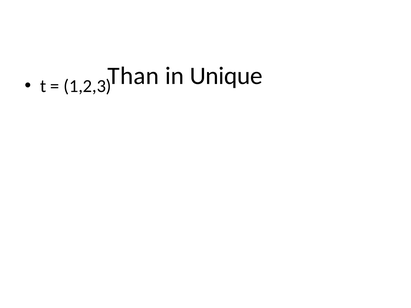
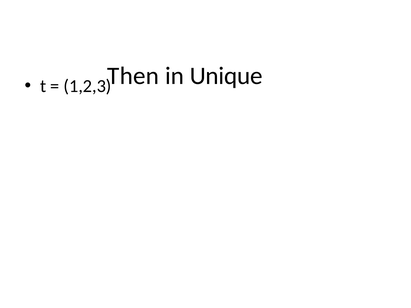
Than: Than -> Then (133, 76)
